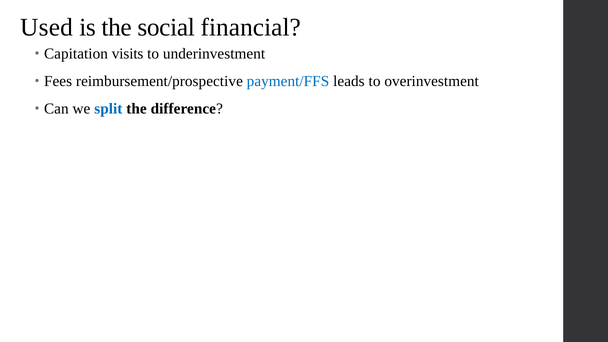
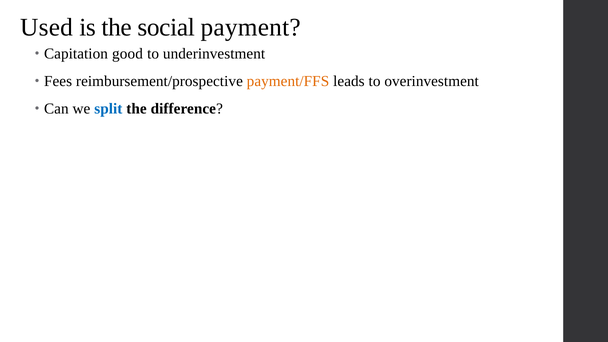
financial: financial -> payment (251, 27)
visits: visits -> good (127, 54)
payment/FFS colour: blue -> orange (288, 81)
